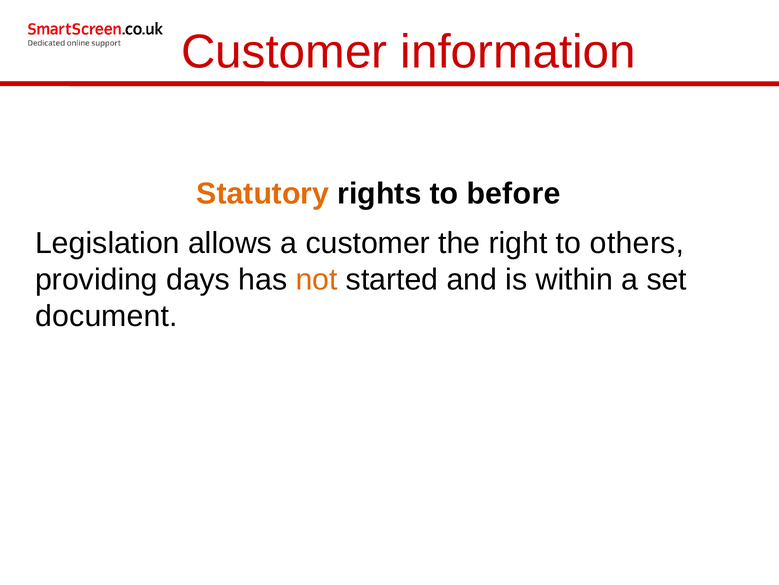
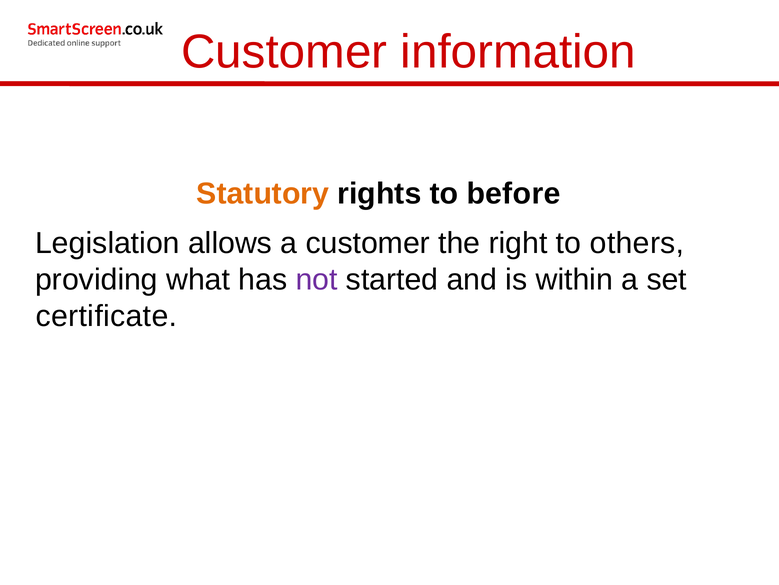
days: days -> what (198, 279)
not colour: orange -> purple (317, 279)
document: document -> certificate (106, 316)
